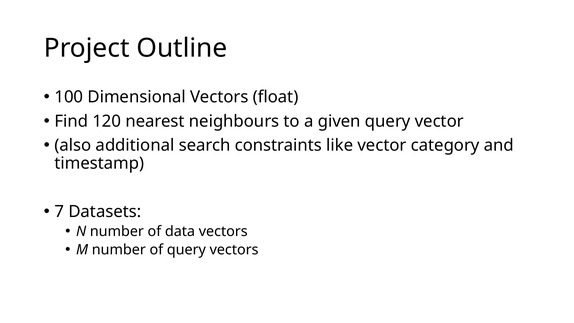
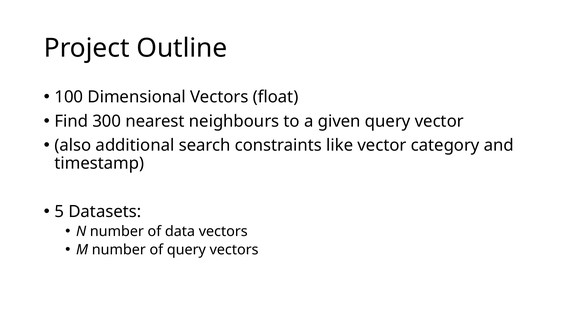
120: 120 -> 300 (107, 121)
7: 7 -> 5 (59, 211)
